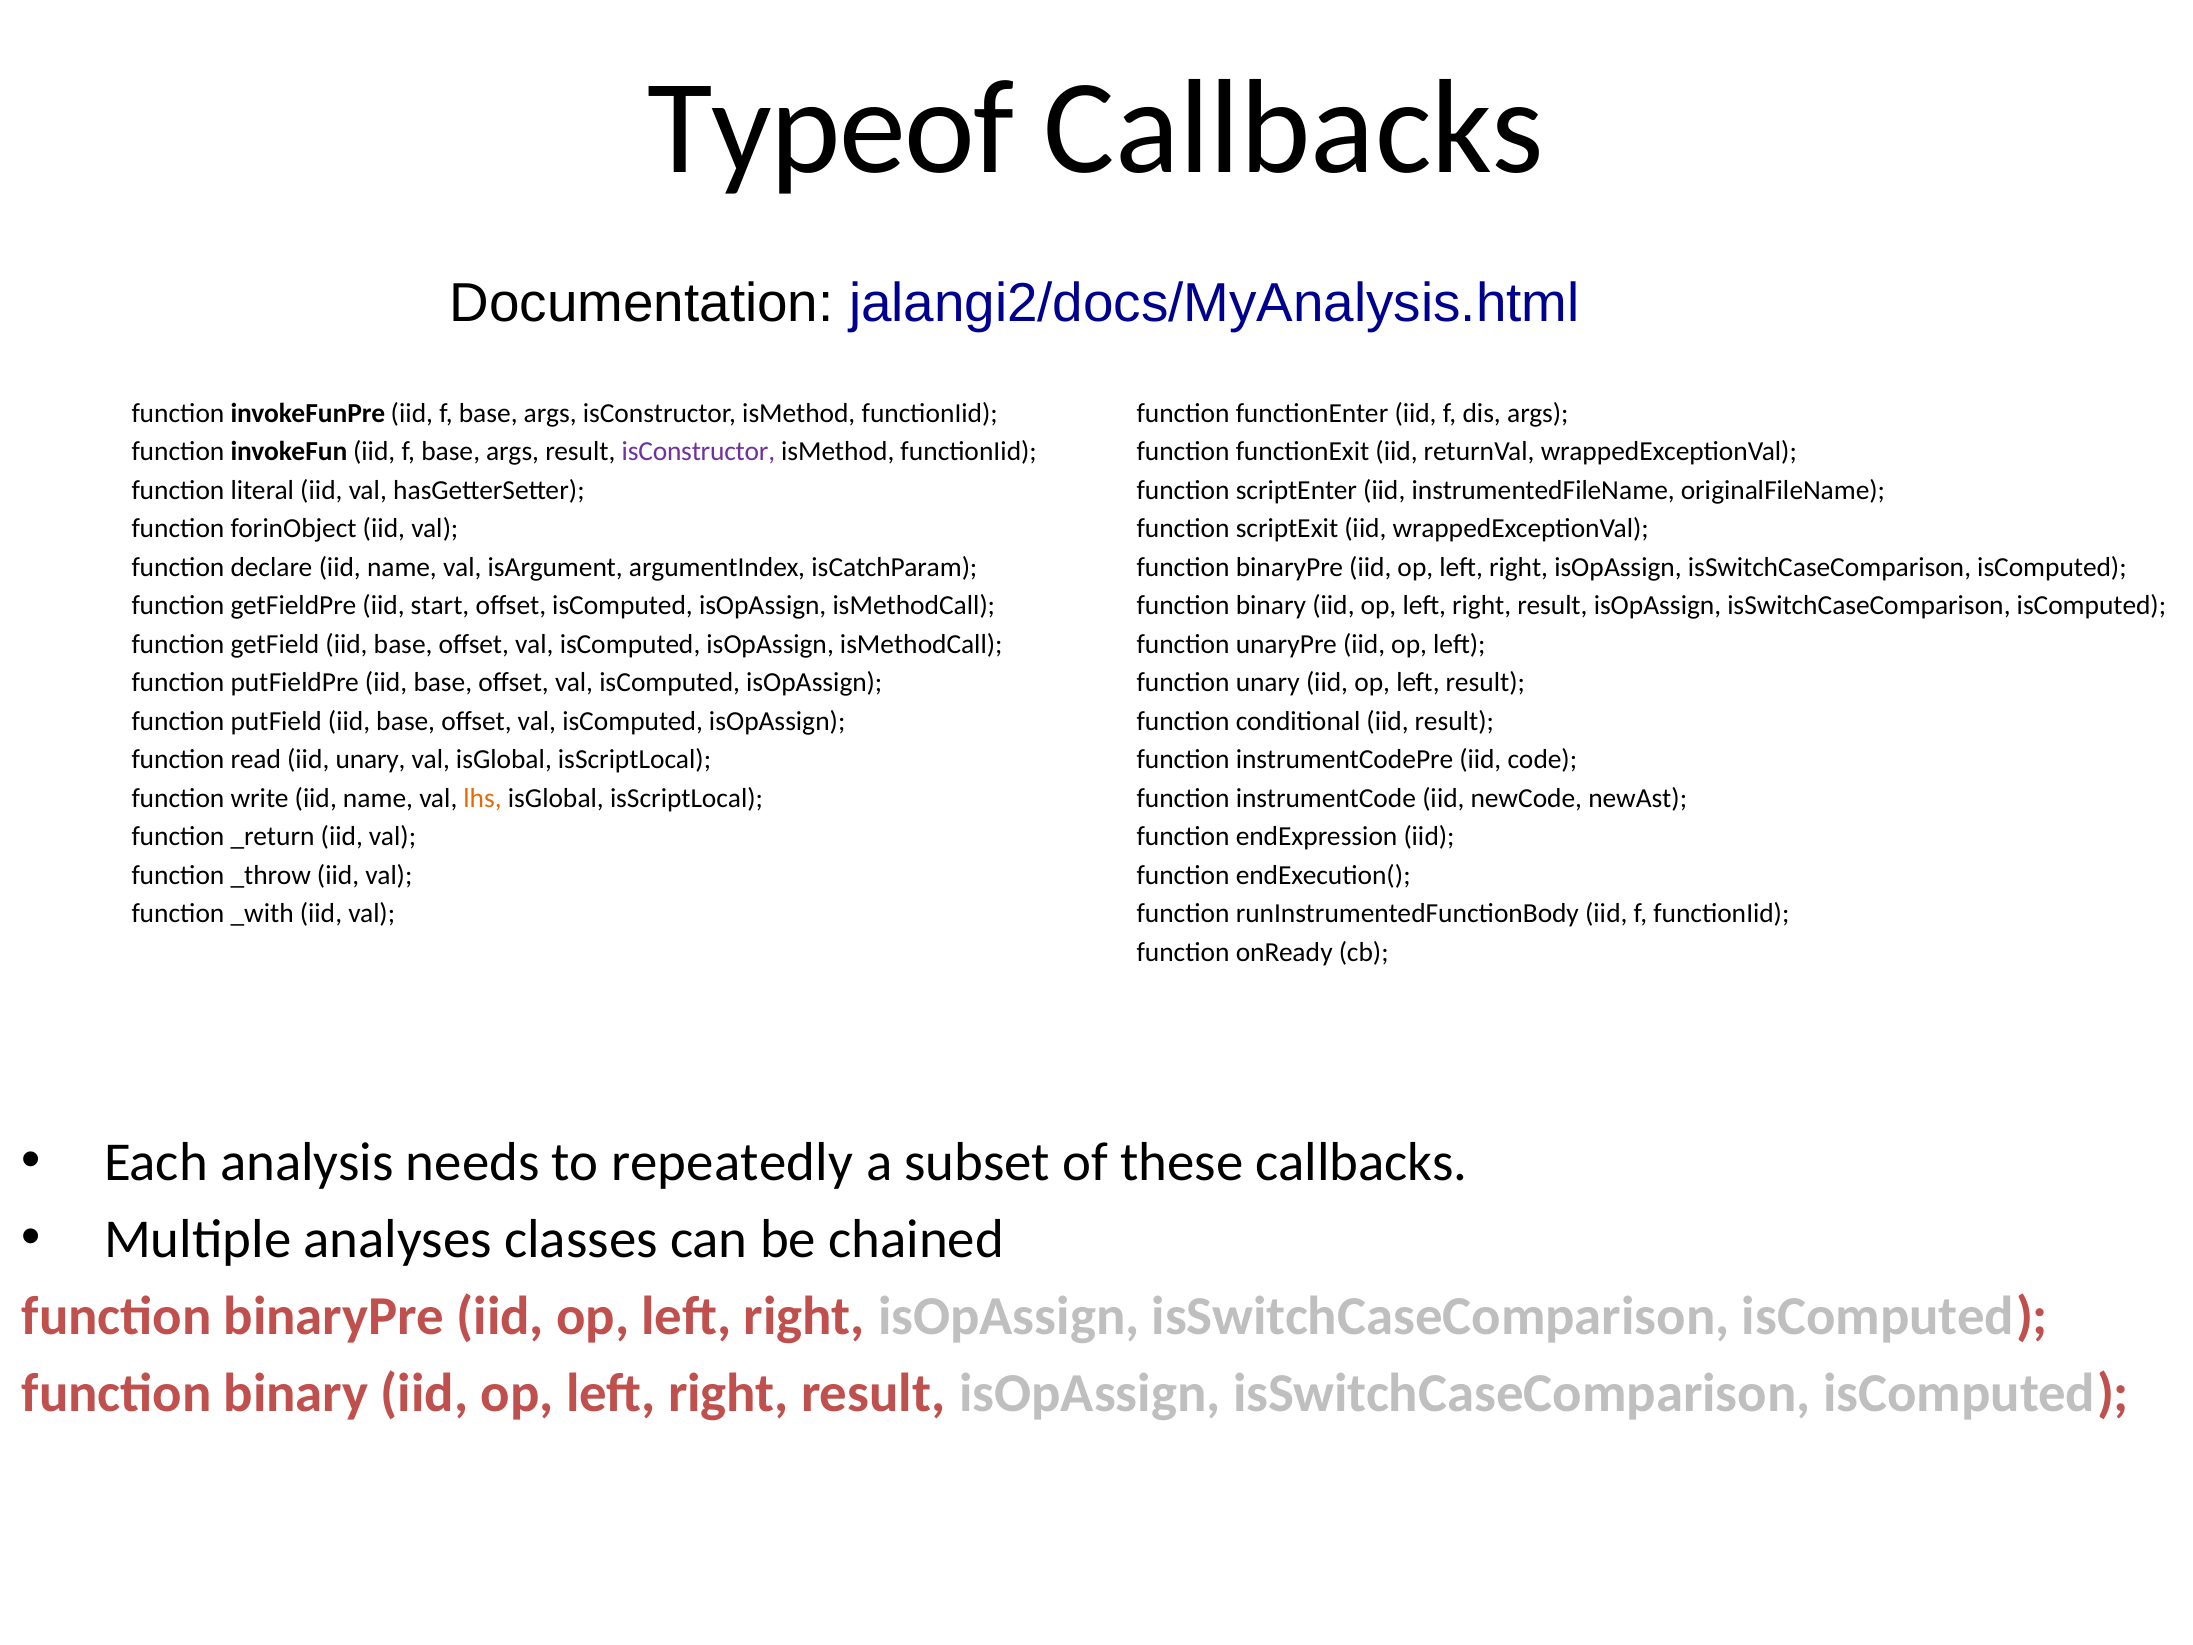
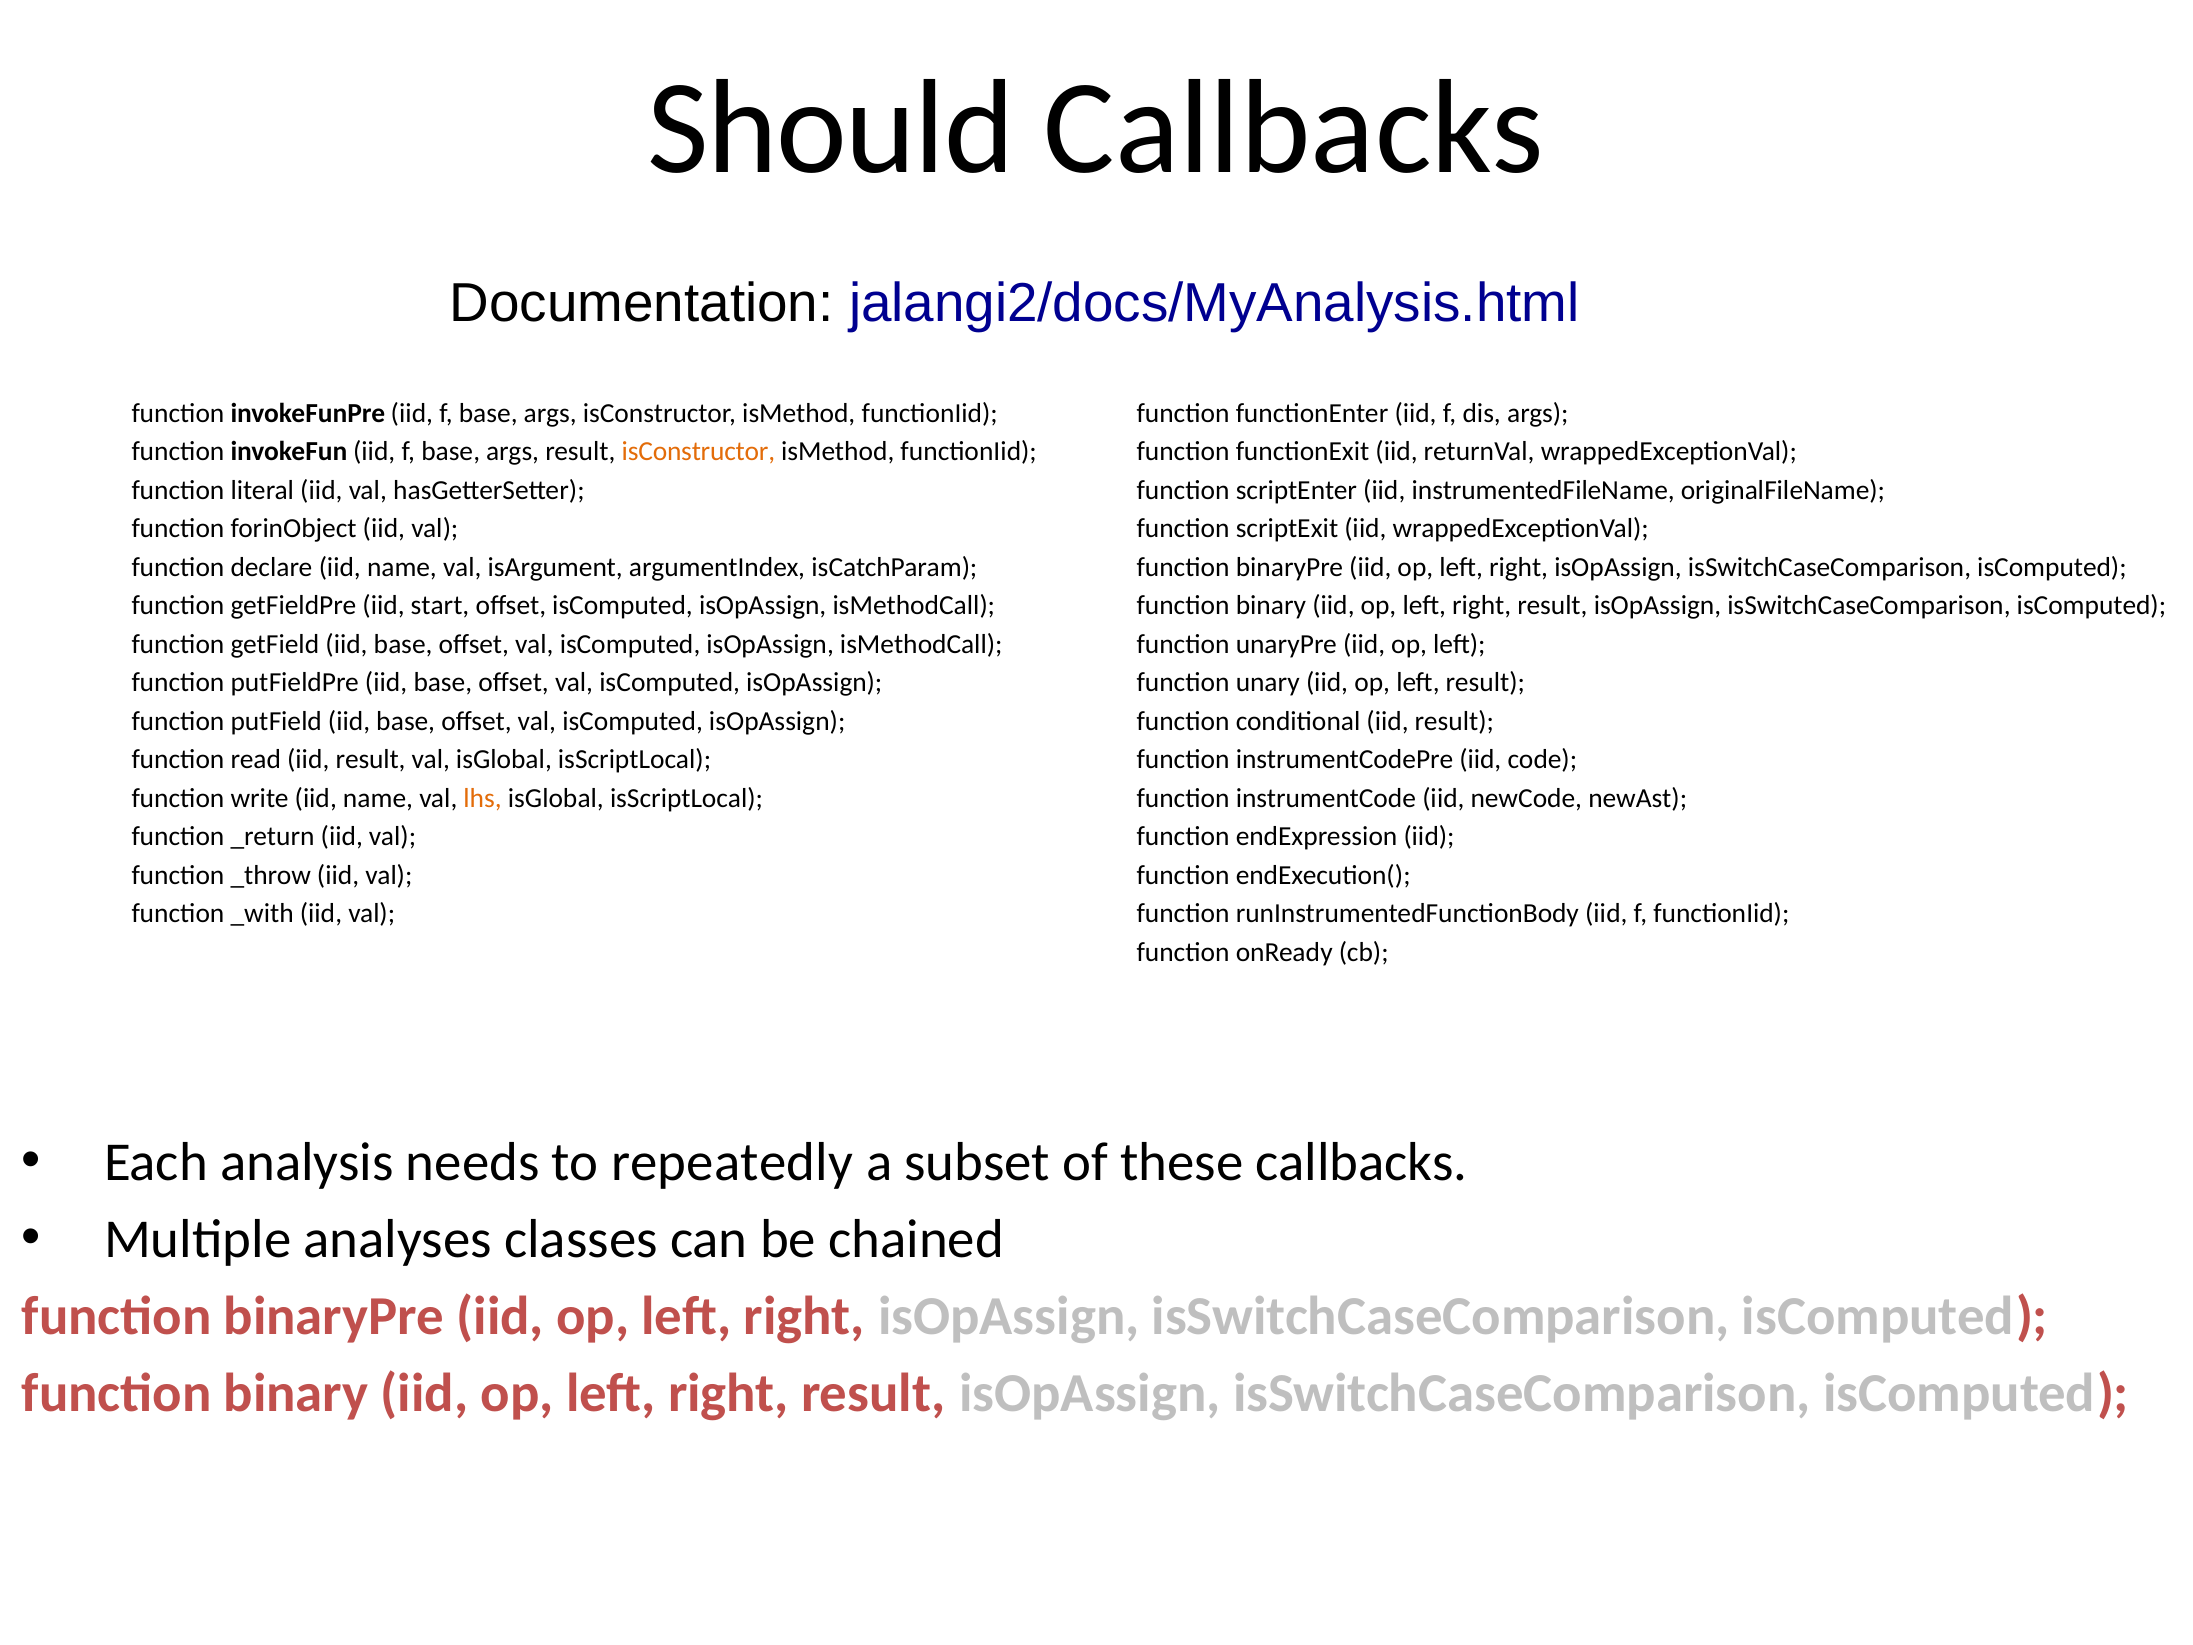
Typeof: Typeof -> Should (831, 128)
isConstructor colour: purple -> orange (698, 452)
read iid unary: unary -> result (371, 760)
